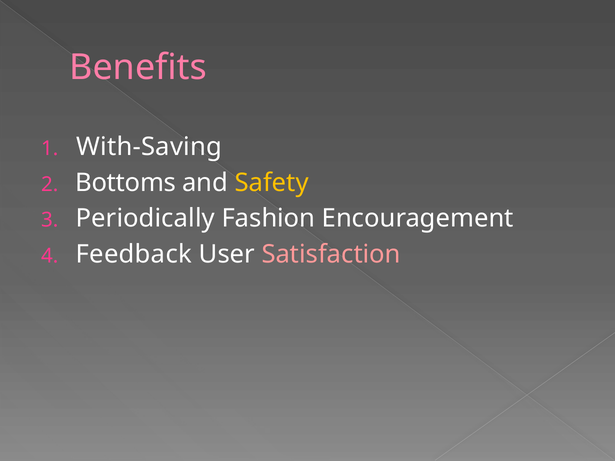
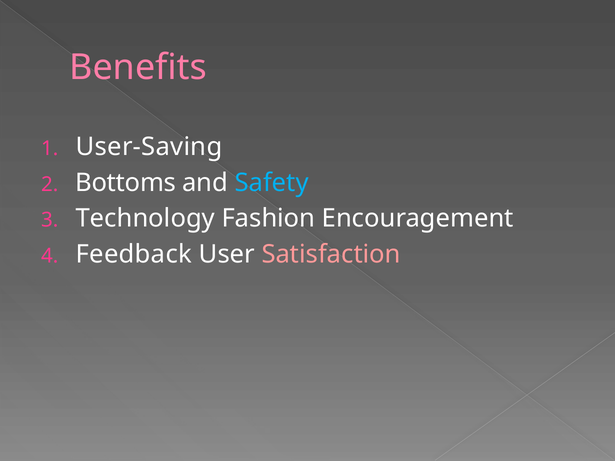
With-Saving: With-Saving -> User-Saving (149, 147)
Safety colour: yellow -> light blue (272, 183)
Periodically: Periodically -> Technology (145, 219)
